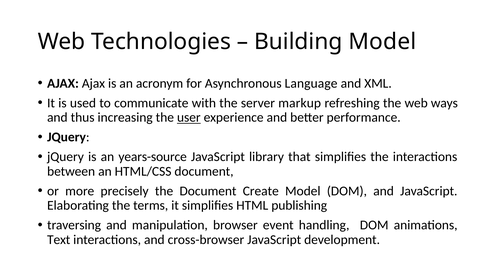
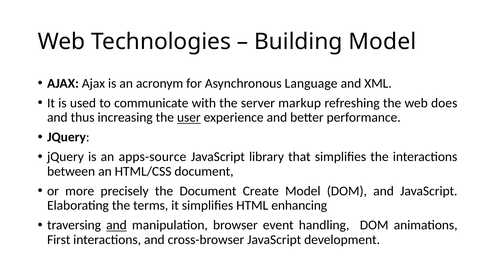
ways: ways -> does (444, 103)
years-source: years-source -> apps-source (153, 157)
publishing: publishing -> enhancing (299, 205)
and underline: none -> present (116, 225)
Text: Text -> First (59, 240)
